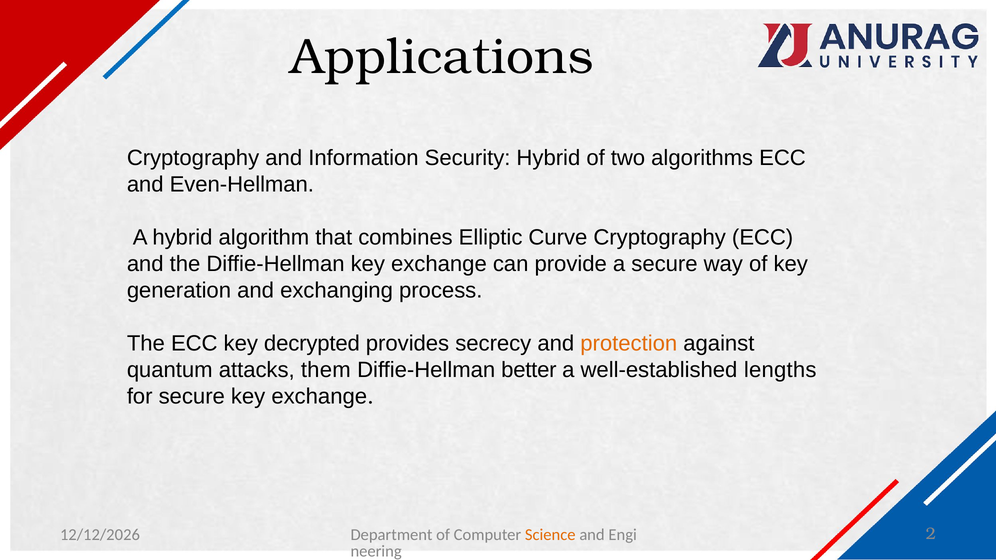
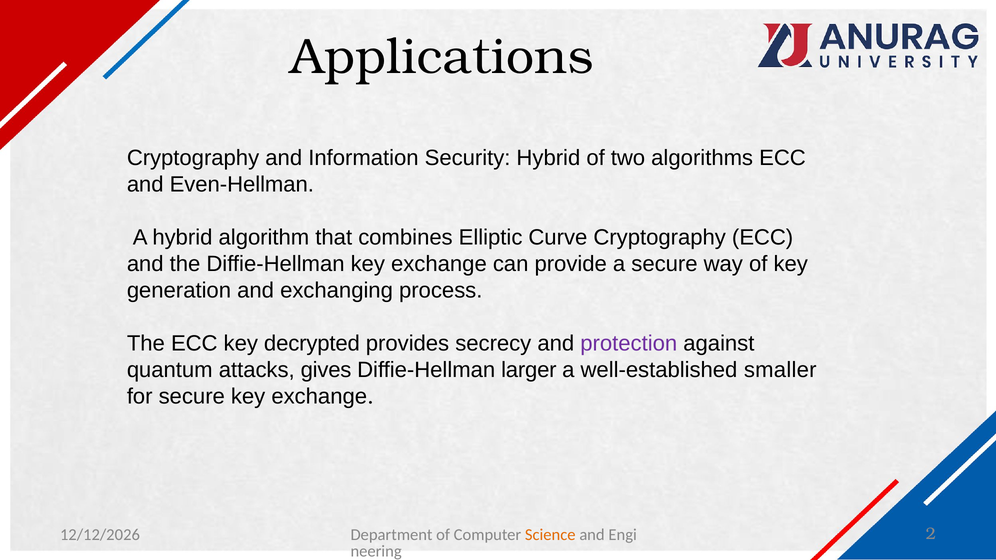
protection colour: orange -> purple (629, 344)
them: them -> gives (326, 370)
better: better -> larger (529, 370)
lengths: lengths -> smaller (780, 370)
